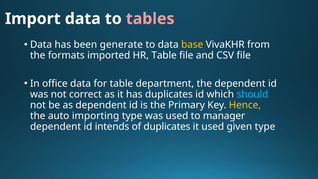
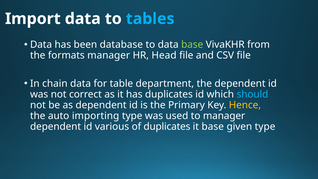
tables colour: pink -> light blue (150, 19)
generate: generate -> database (121, 45)
base colour: yellow -> light green (192, 45)
formats imported: imported -> manager (109, 55)
HR Table: Table -> Head (164, 55)
office: office -> chain (55, 83)
intends: intends -> various (112, 126)
it used: used -> base (213, 126)
